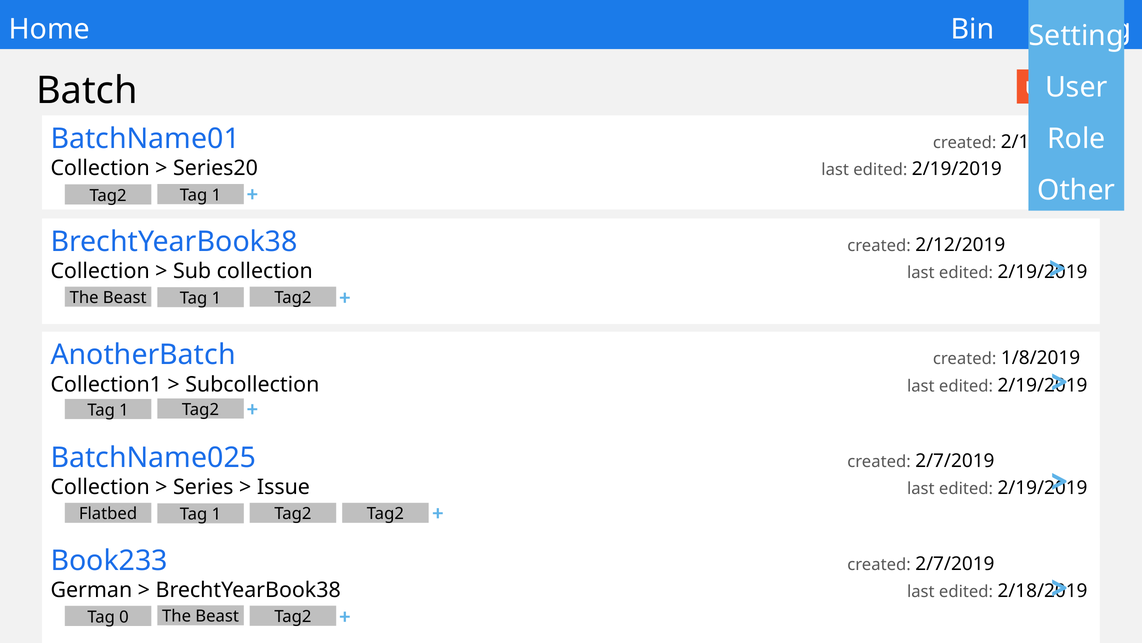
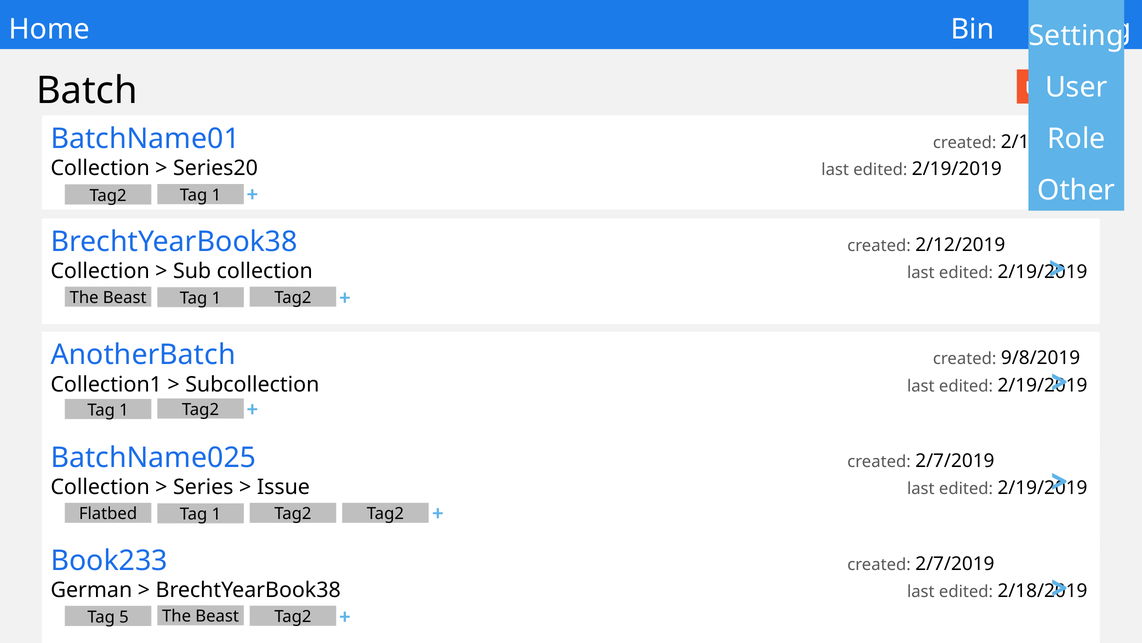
1/8/2019: 1/8/2019 -> 9/8/2019 (1041, 358)
0: 0 -> 5 (124, 616)
